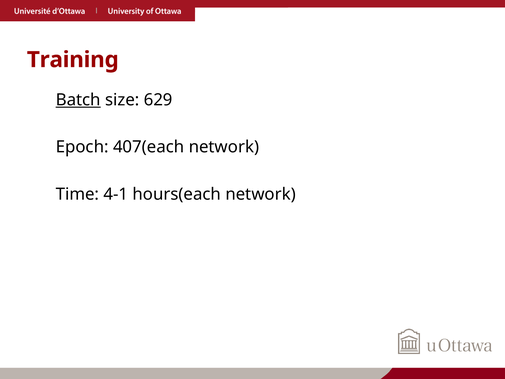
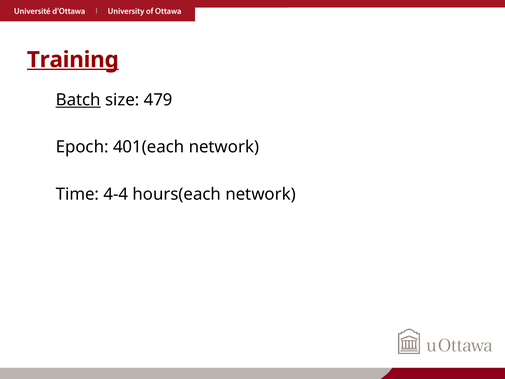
Training underline: none -> present (73, 60)
629: 629 -> 479 (158, 100)
407(each: 407(each -> 401(each (149, 147)
4-1: 4-1 -> 4-4 (116, 194)
